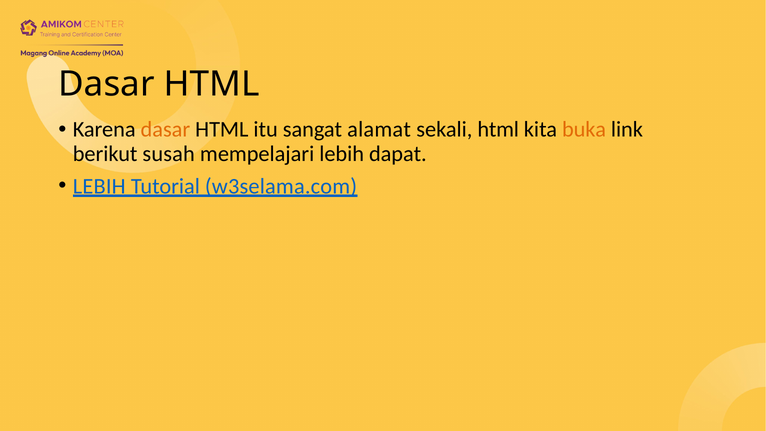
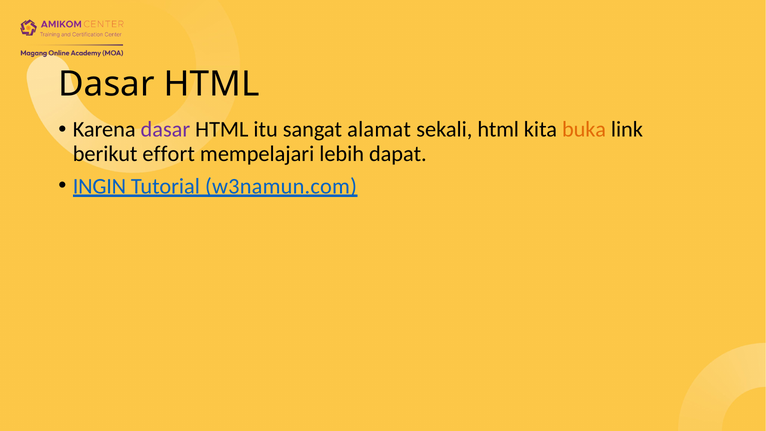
dasar colour: orange -> purple (165, 130)
susah: susah -> effort (169, 154)
LEBIH: LEBIH -> INGIN (99, 186)
w3selama.com: w3selama.com -> w3namun.com (281, 186)
